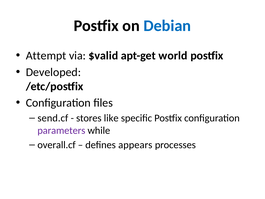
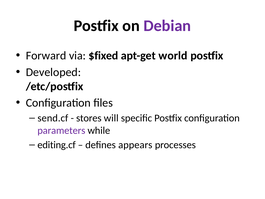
Debian colour: blue -> purple (167, 26)
Attempt: Attempt -> Forward (46, 56)
$valid: $valid -> $fixed (103, 56)
like: like -> will (111, 118)
overall.cf: overall.cf -> editing.cf (57, 145)
